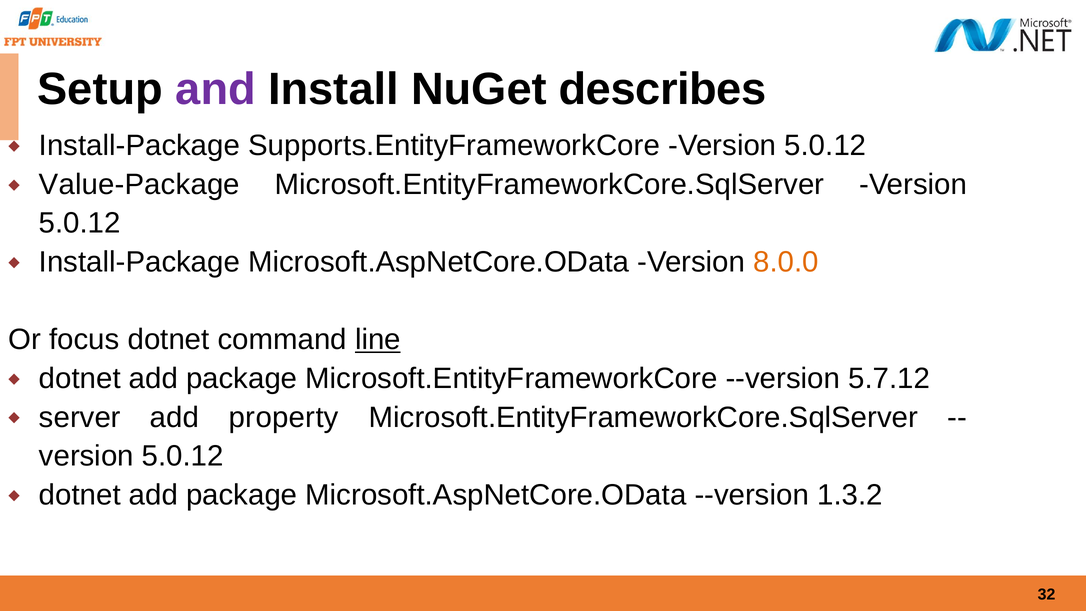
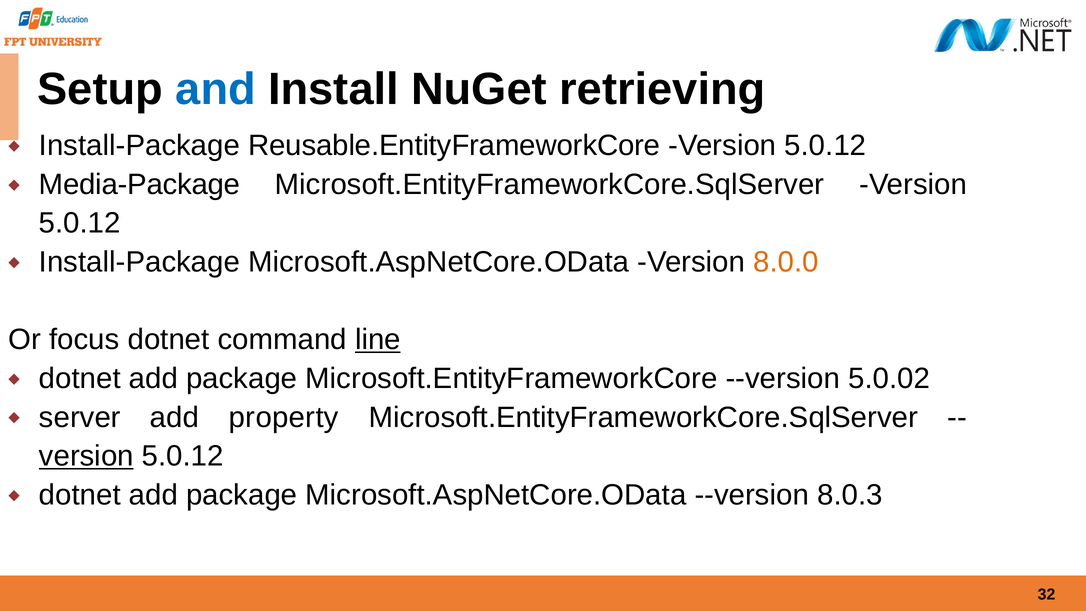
and colour: purple -> blue (216, 89)
describes: describes -> retrieving (662, 89)
Supports.EntityFrameworkCore: Supports.EntityFrameworkCore -> Reusable.EntityFrameworkCore (454, 146)
Value-Package: Value-Package -> Media-Package (140, 184)
5.7.12: 5.7.12 -> 5.0.02 (889, 378)
version underline: none -> present (86, 456)
1.3.2: 1.3.2 -> 8.0.3 (850, 495)
